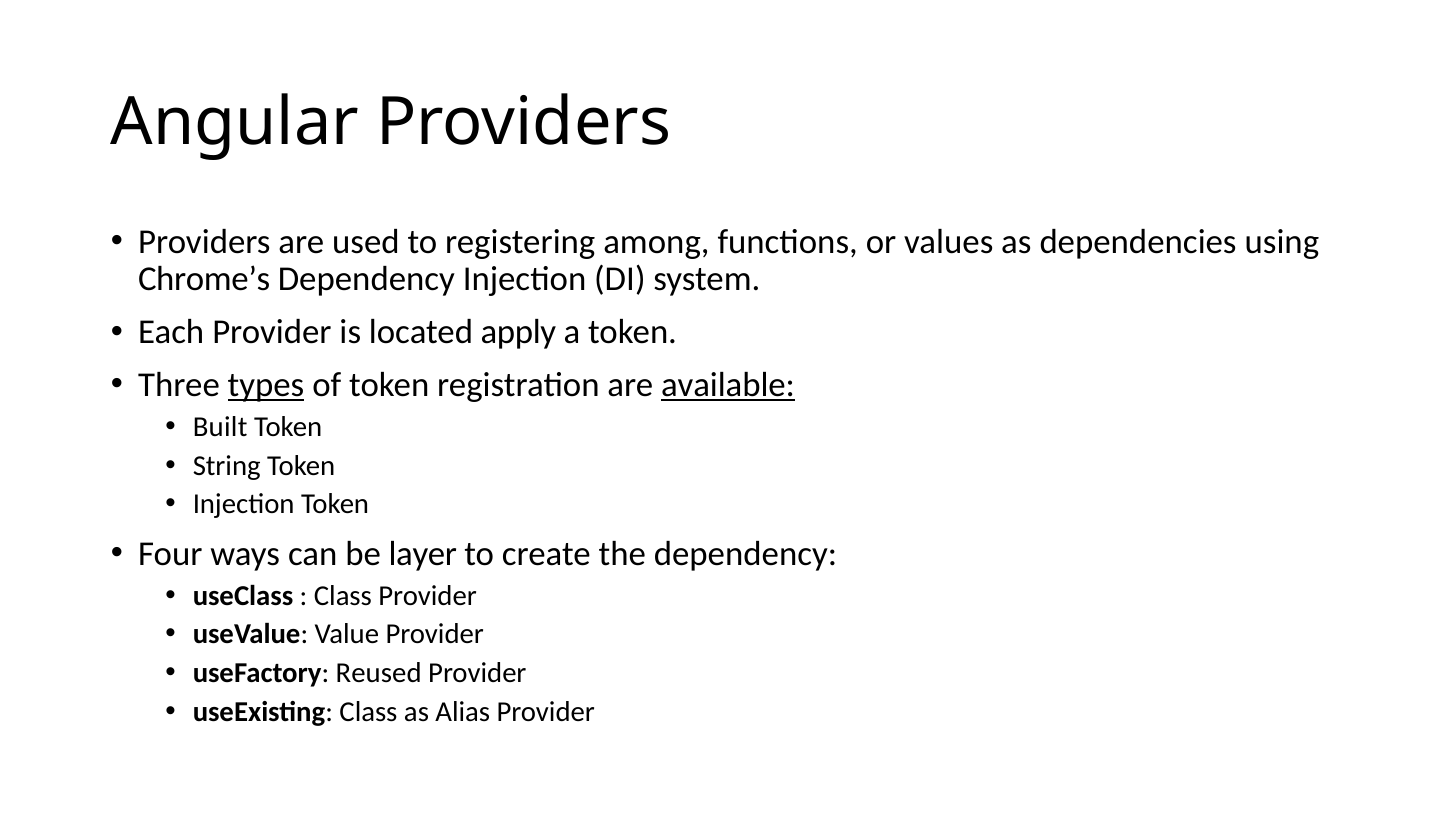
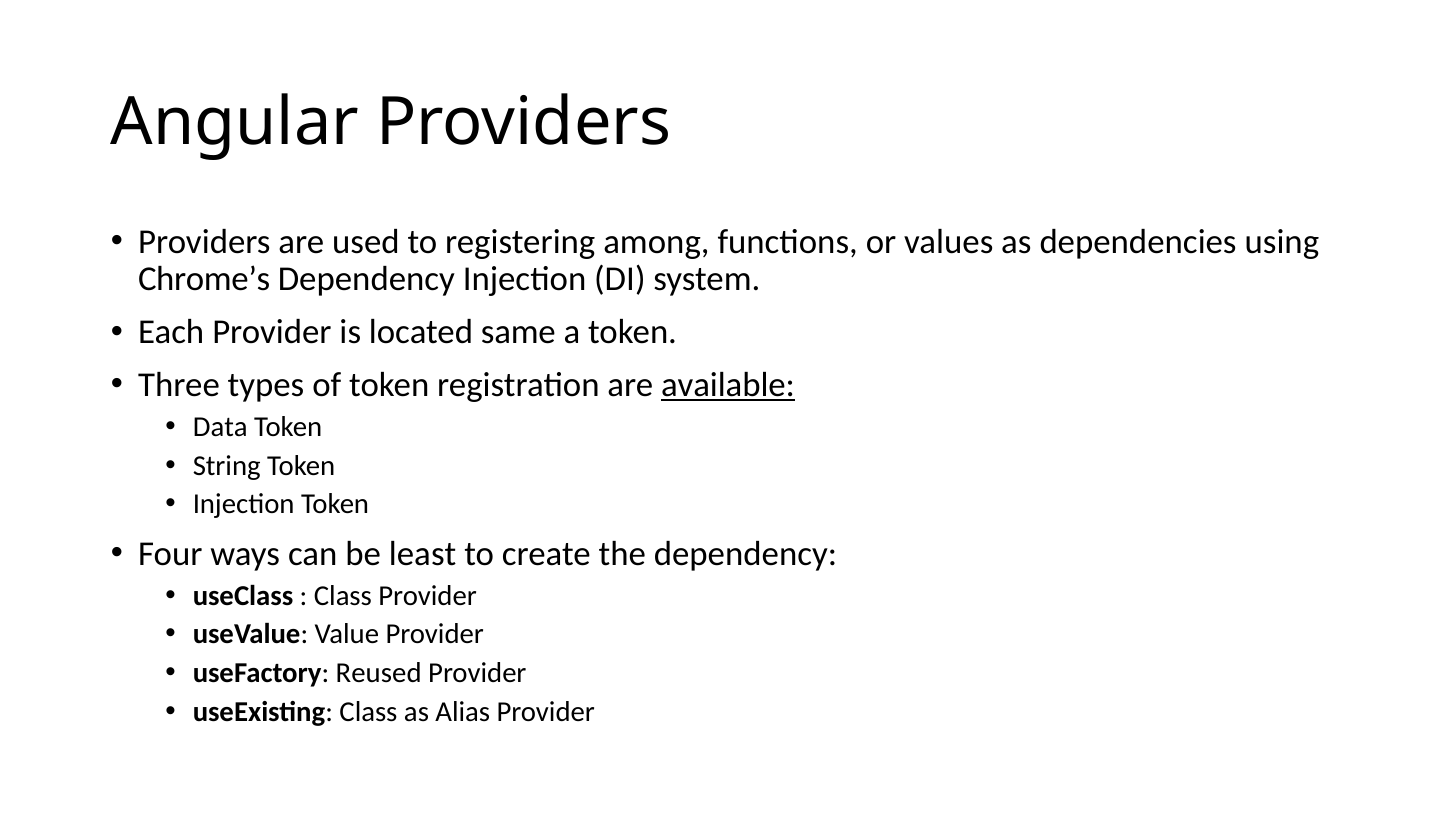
apply: apply -> same (518, 332)
types underline: present -> none (266, 385)
Built: Built -> Data (220, 427)
layer: layer -> least (423, 554)
